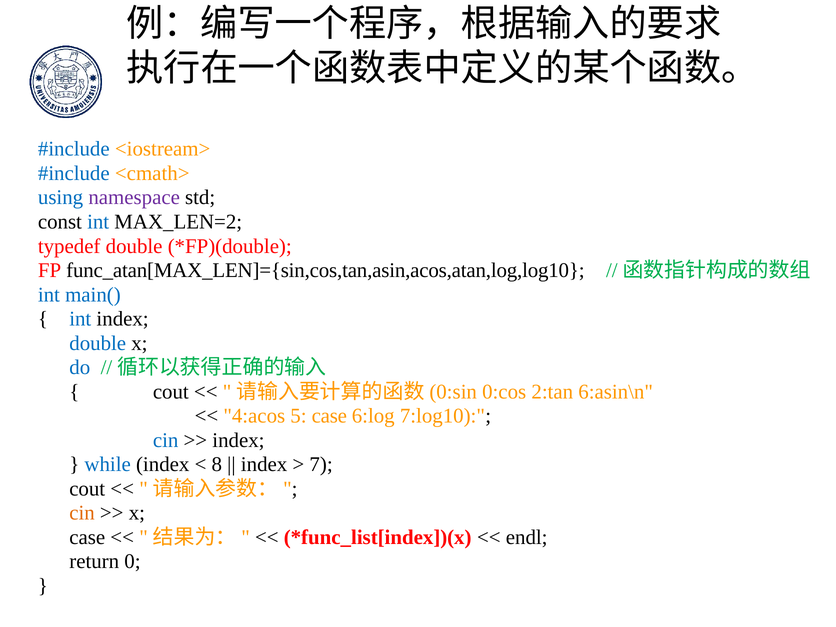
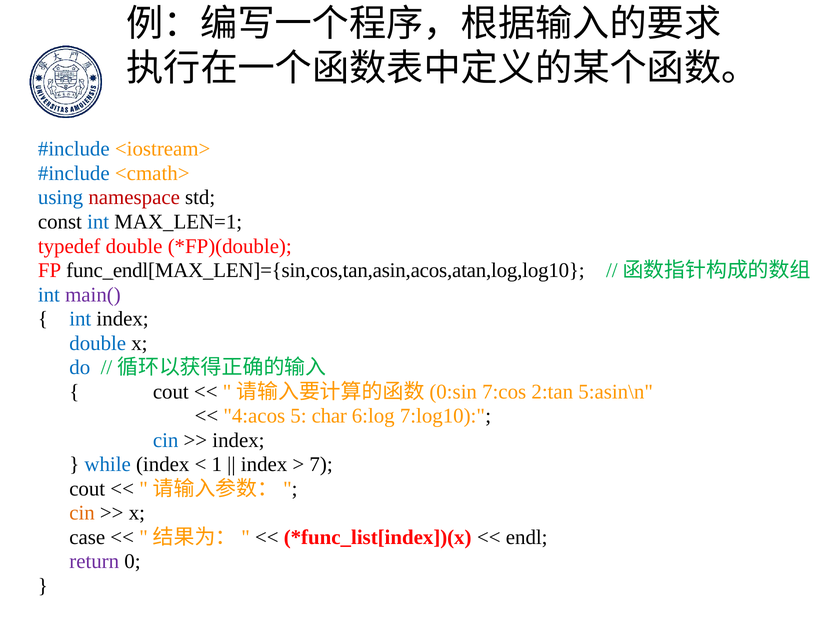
namespace colour: purple -> red (134, 198)
MAX_LEN=2: MAX_LEN=2 -> MAX_LEN=1 (178, 222)
func_atan[MAX_LEN]={sin,cos,tan,asin,acos,atan,log,log10: func_atan[MAX_LEN]={sin,cos,tan,asin,acos,atan,log,log10 -> func_endl[MAX_LEN]={sin,cos,tan,asin,acos,atan,log,log10 (325, 270)
main( colour: blue -> purple (93, 295)
0:cos: 0:cos -> 7:cos (504, 392)
6:asin\n: 6:asin\n -> 5:asin\n (616, 392)
5 case: case -> char (329, 416)
8: 8 -> 1 (217, 464)
return colour: black -> purple (94, 561)
